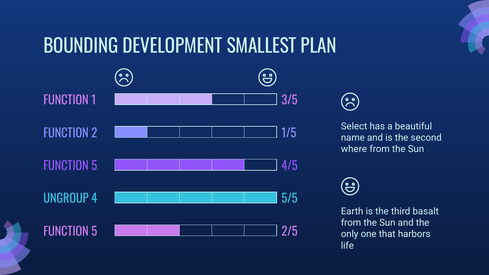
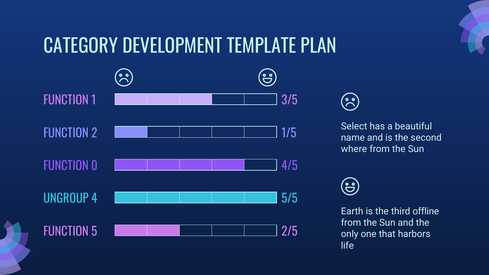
BOUNDING: BOUNDING -> CATEGORY (81, 47)
SMALLEST: SMALLEST -> TEMPLATE (262, 47)
5: 5 -> 0 (94, 166)
basalt: basalt -> offline (426, 211)
